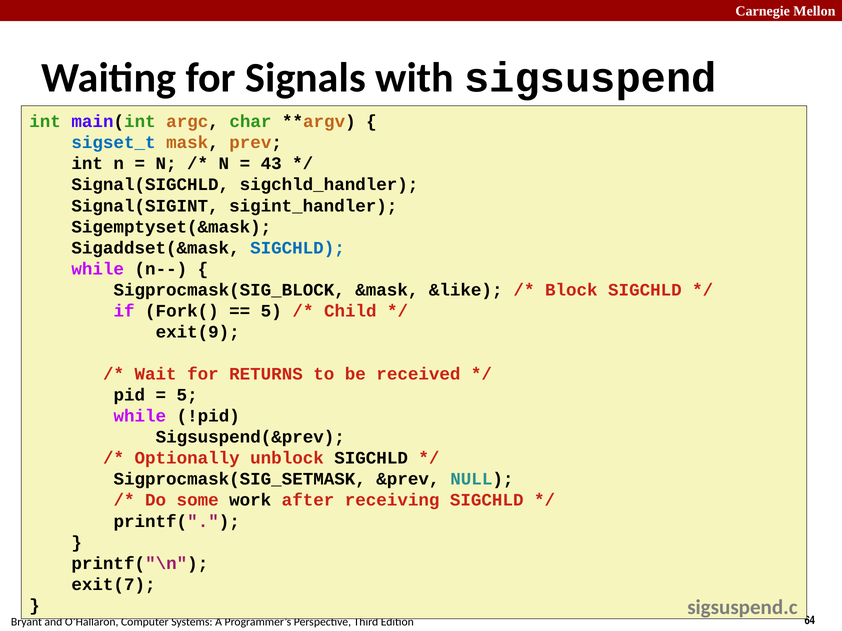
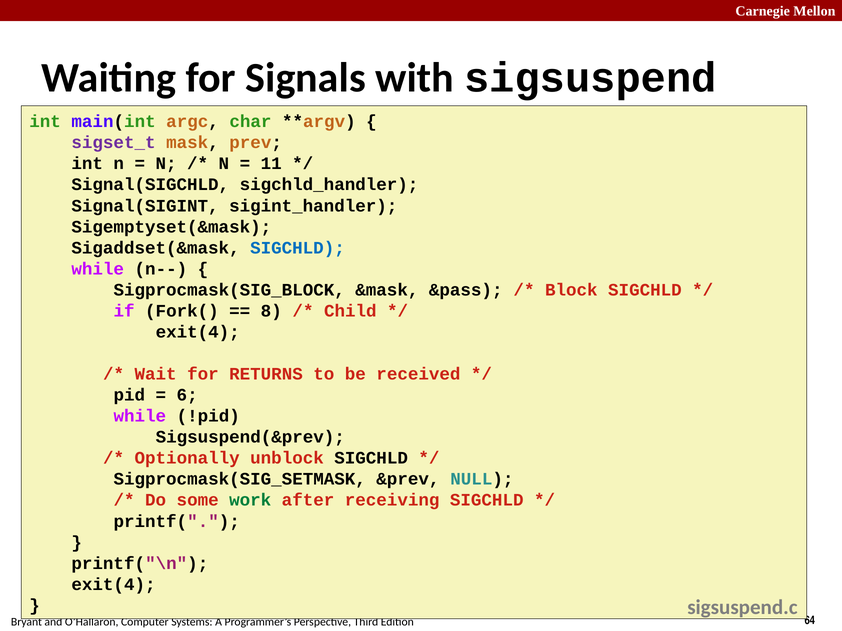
sigset_t colour: blue -> purple (114, 143)
43: 43 -> 11 (271, 164)
&like: &like -> &pass (466, 290)
5: 5 -> 8 (271, 311)
exit(9: exit(9 -> exit(4 (198, 332)
5: 5 -> 6 (187, 395)
work colour: black -> green (250, 501)
exit(7: exit(7 -> exit(4 (114, 585)
